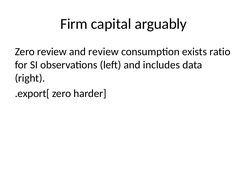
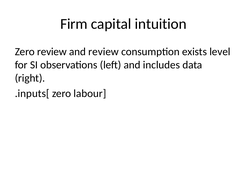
arguably: arguably -> intuition (161, 24)
ratio: ratio -> level (220, 52)
.export[: .export[ -> .inputs[ (32, 94)
harder: harder -> labour (90, 94)
